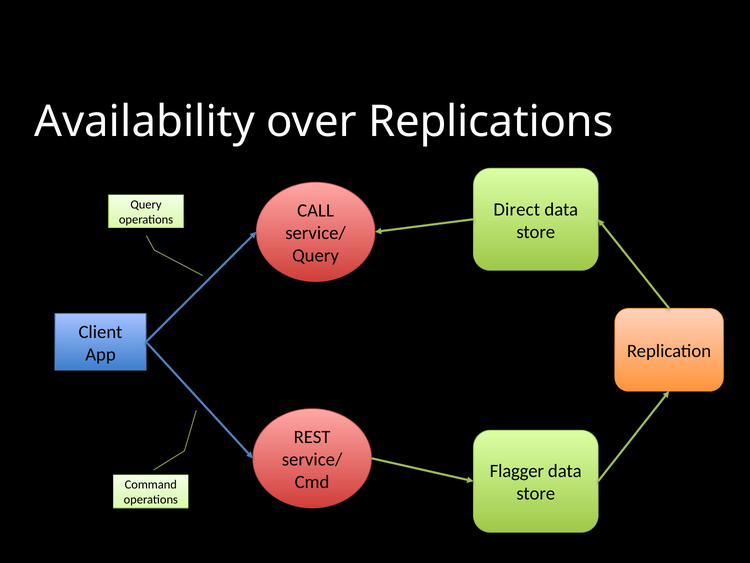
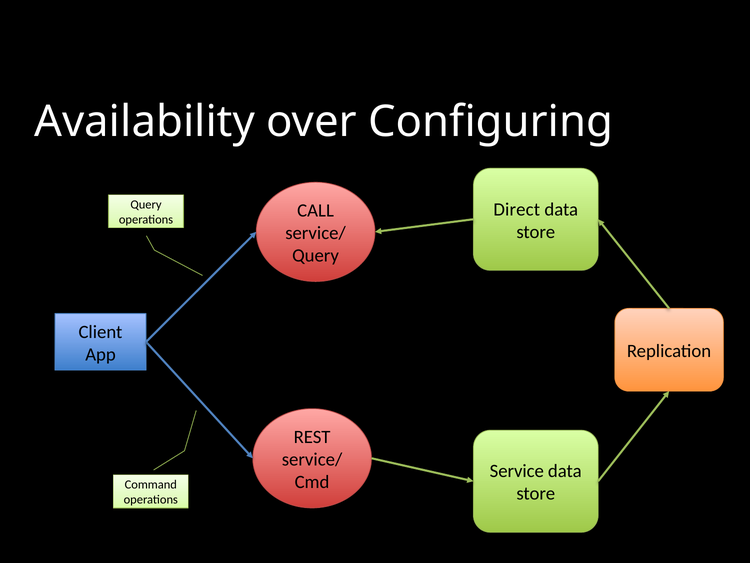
Replications: Replications -> Configuring (491, 122)
Flagger: Flagger -> Service (517, 471)
